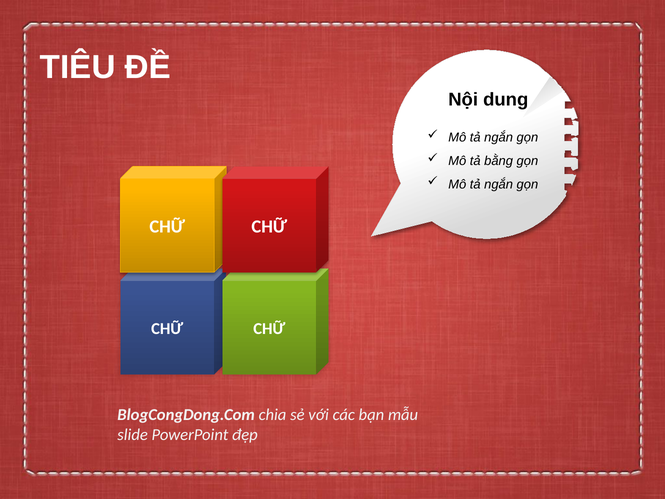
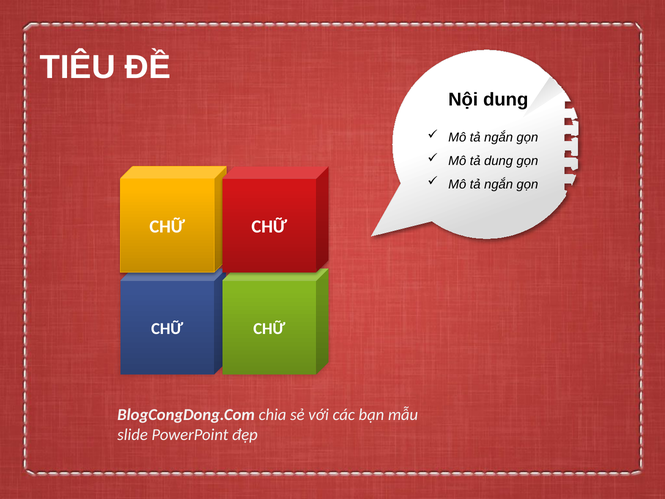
tả bằng: bằng -> dung (499, 161)
